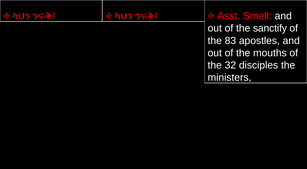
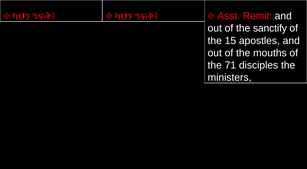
Smell: Smell -> Remit (257, 16)
83: 83 -> 15 (230, 41)
32: 32 -> 71 (230, 65)
